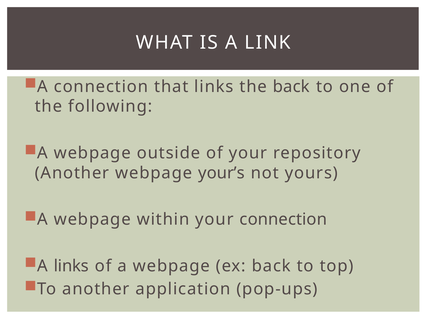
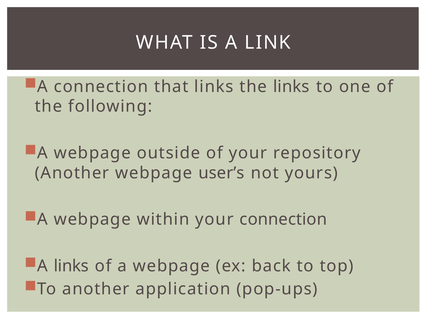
the back: back -> links (291, 87)
your’s: your’s -> user’s (221, 173)
